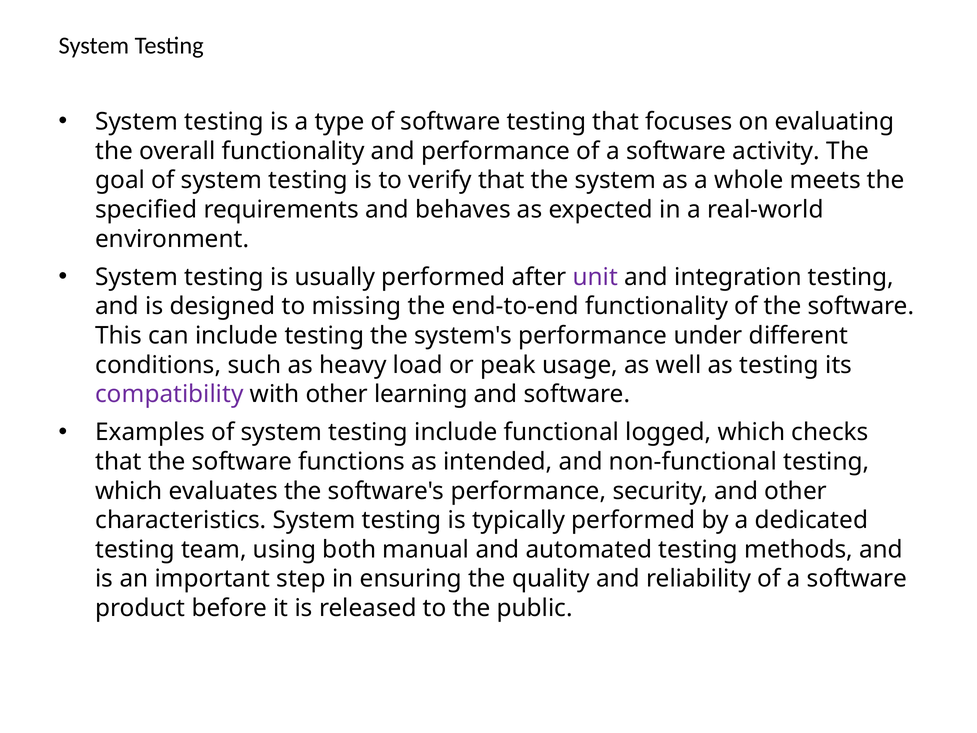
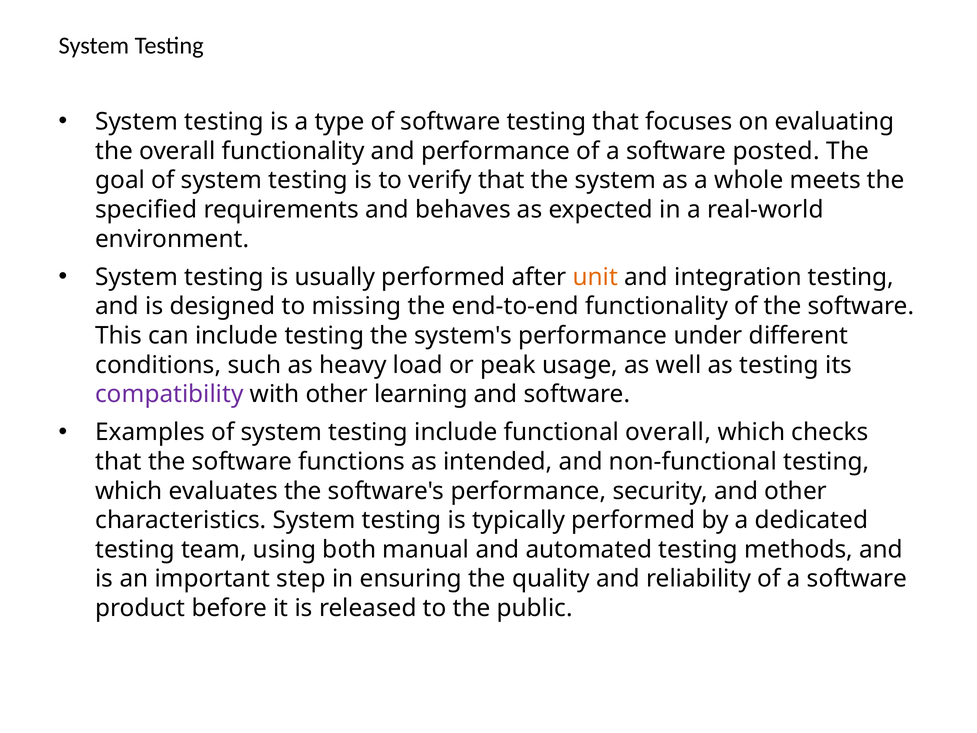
activity: activity -> posted (776, 151)
unit colour: purple -> orange (595, 277)
functional logged: logged -> overall (668, 432)
